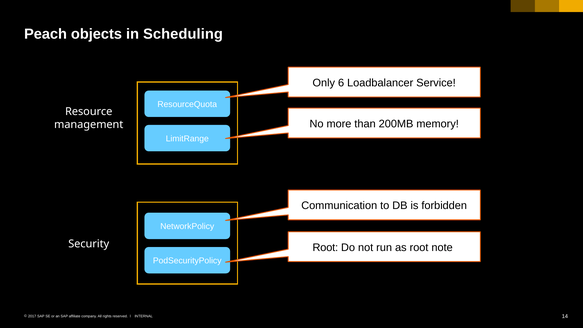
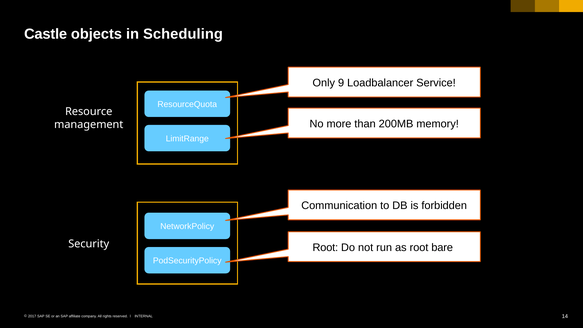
Peach: Peach -> Castle (46, 34)
6: 6 -> 9 (341, 83)
note: note -> bare (442, 247)
